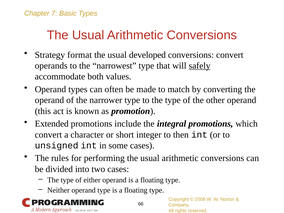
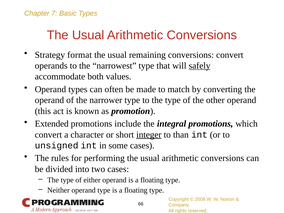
developed: developed -> remaining (147, 55)
integer underline: none -> present (149, 135)
then: then -> than (181, 135)
